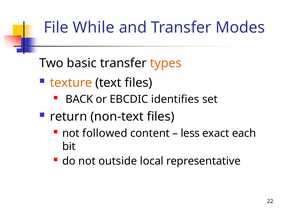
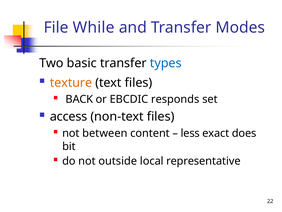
types colour: orange -> blue (166, 63)
identifies: identifies -> responds (175, 99)
return: return -> access (69, 116)
followed: followed -> between (105, 133)
each: each -> does (244, 133)
